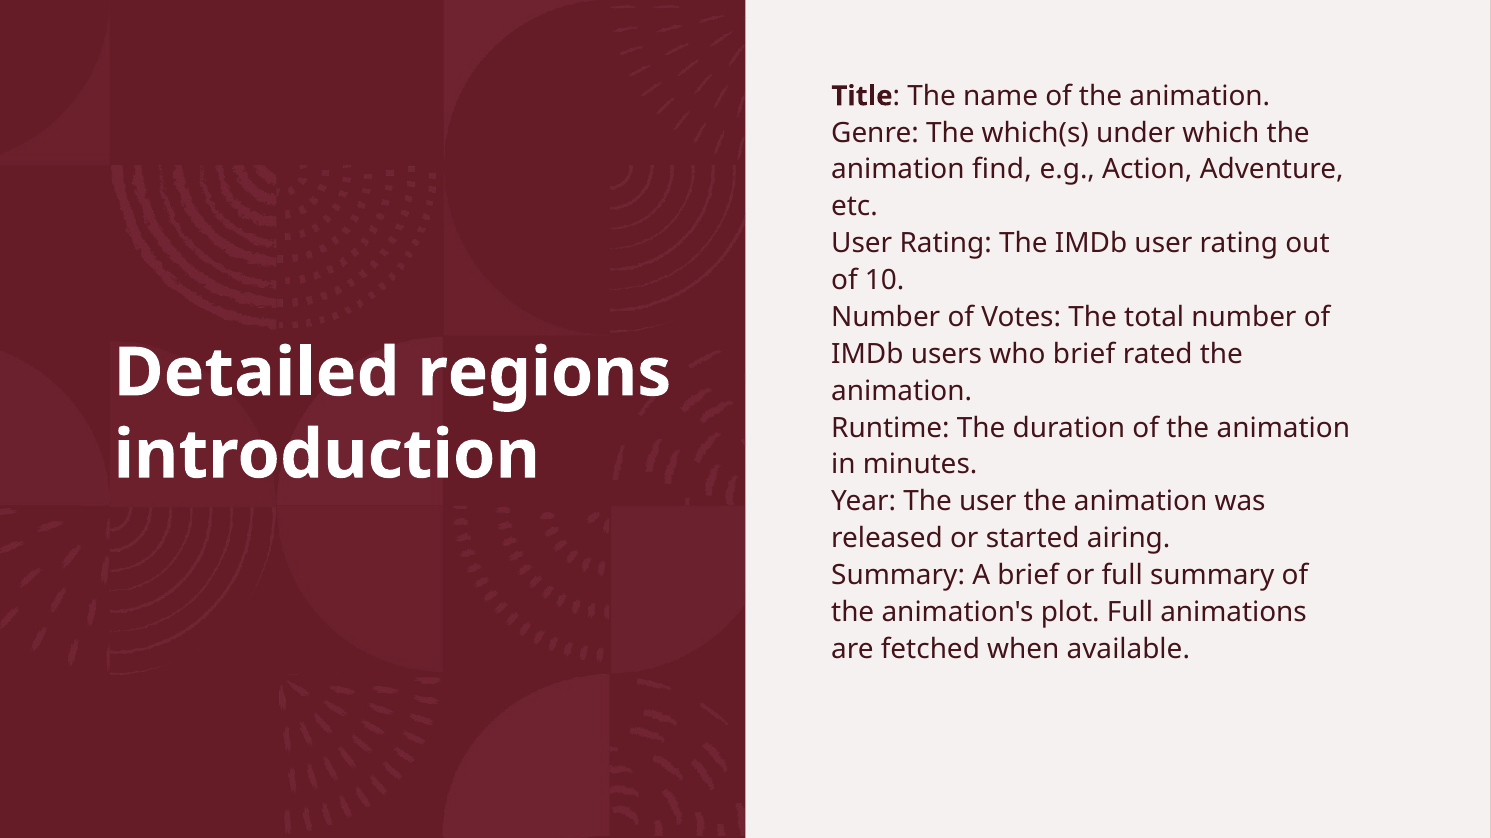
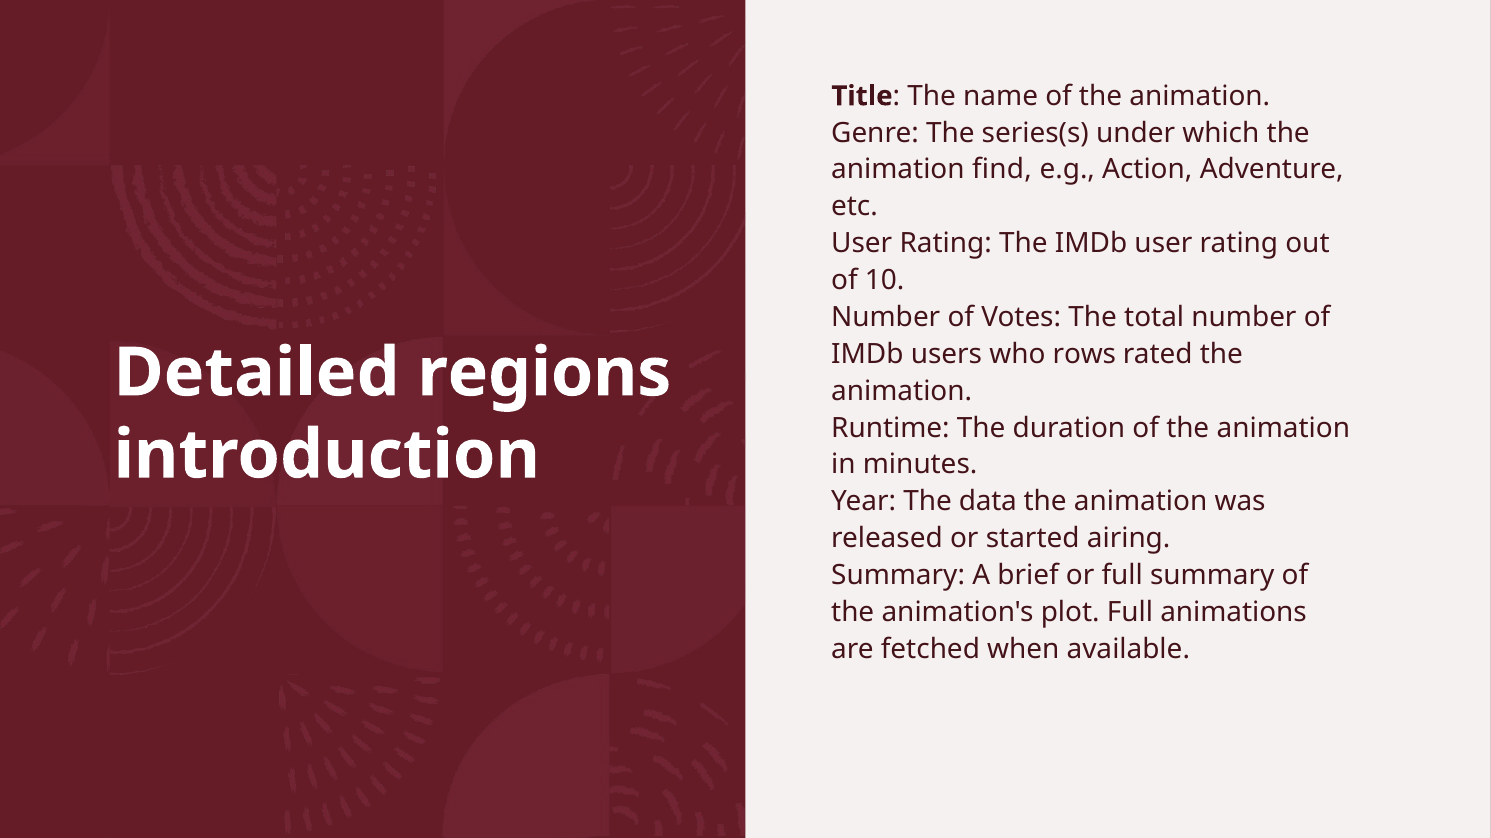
which(s: which(s -> series(s (1035, 133)
who brief: brief -> rows (1084, 354)
The user: user -> data (988, 502)
